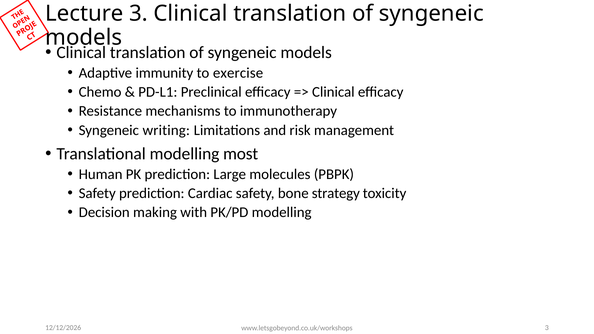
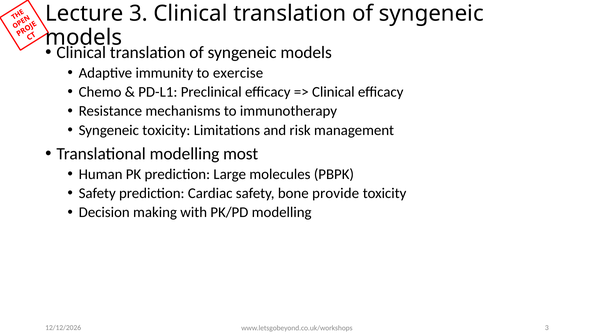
Syngeneic writing: writing -> toxicity (166, 130)
strategy: strategy -> provide (336, 193)
